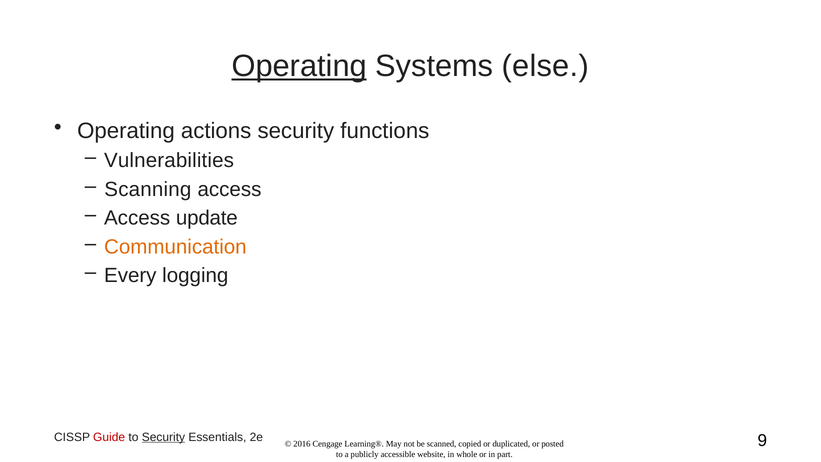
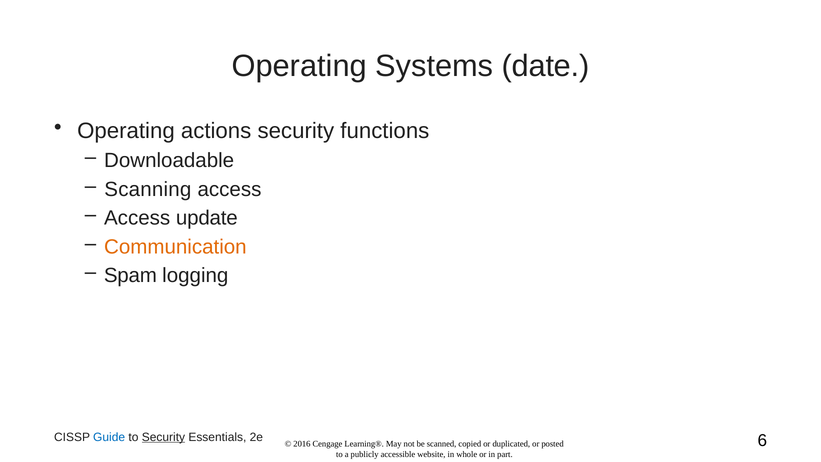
Operating underline: present -> none (299, 66)
else: else -> date (546, 66)
Vulnerabilities: Vulnerabilities -> Downloadable (169, 160)
Every: Every -> Spam (130, 275)
Guide colour: red -> blue (109, 437)
9: 9 -> 6 (762, 440)
